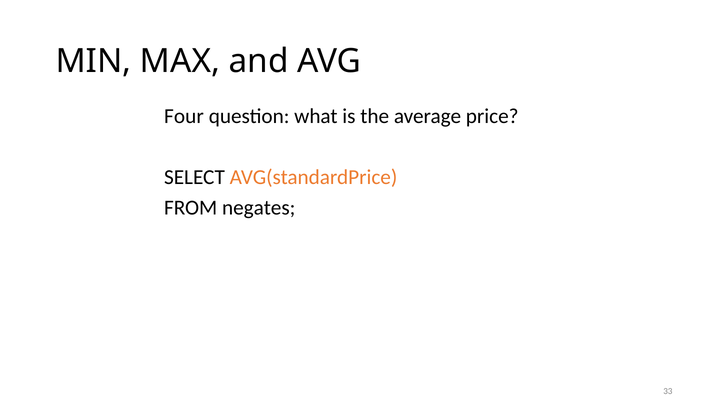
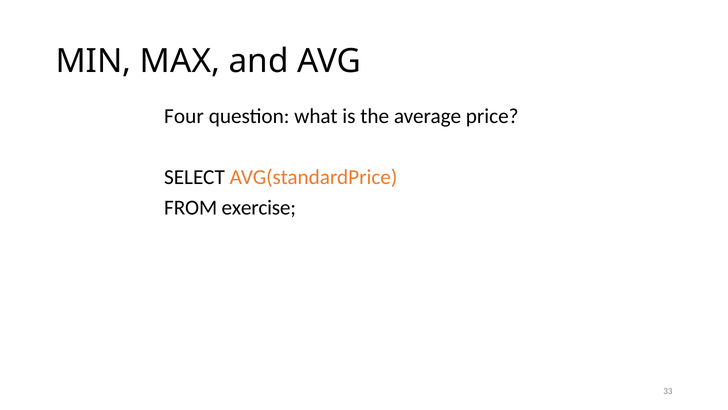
negates: negates -> exercise (259, 208)
